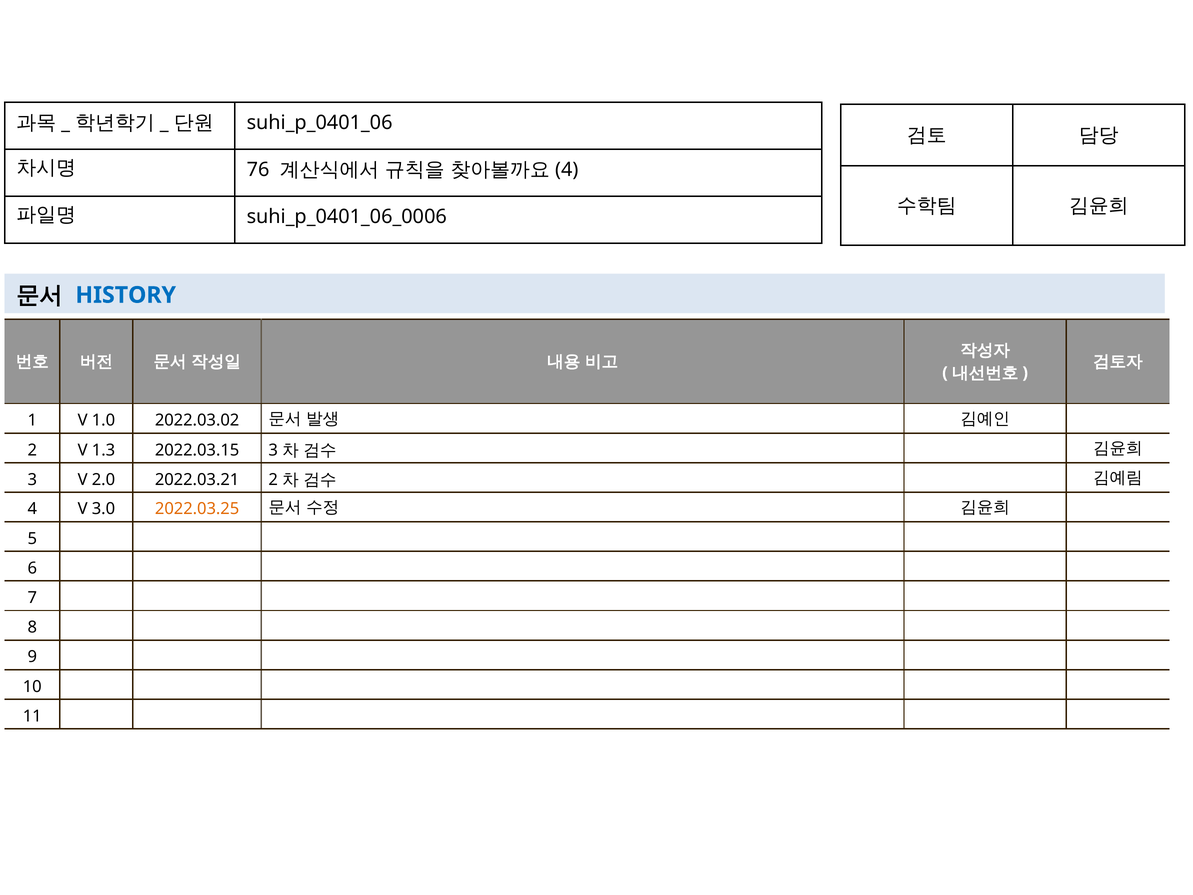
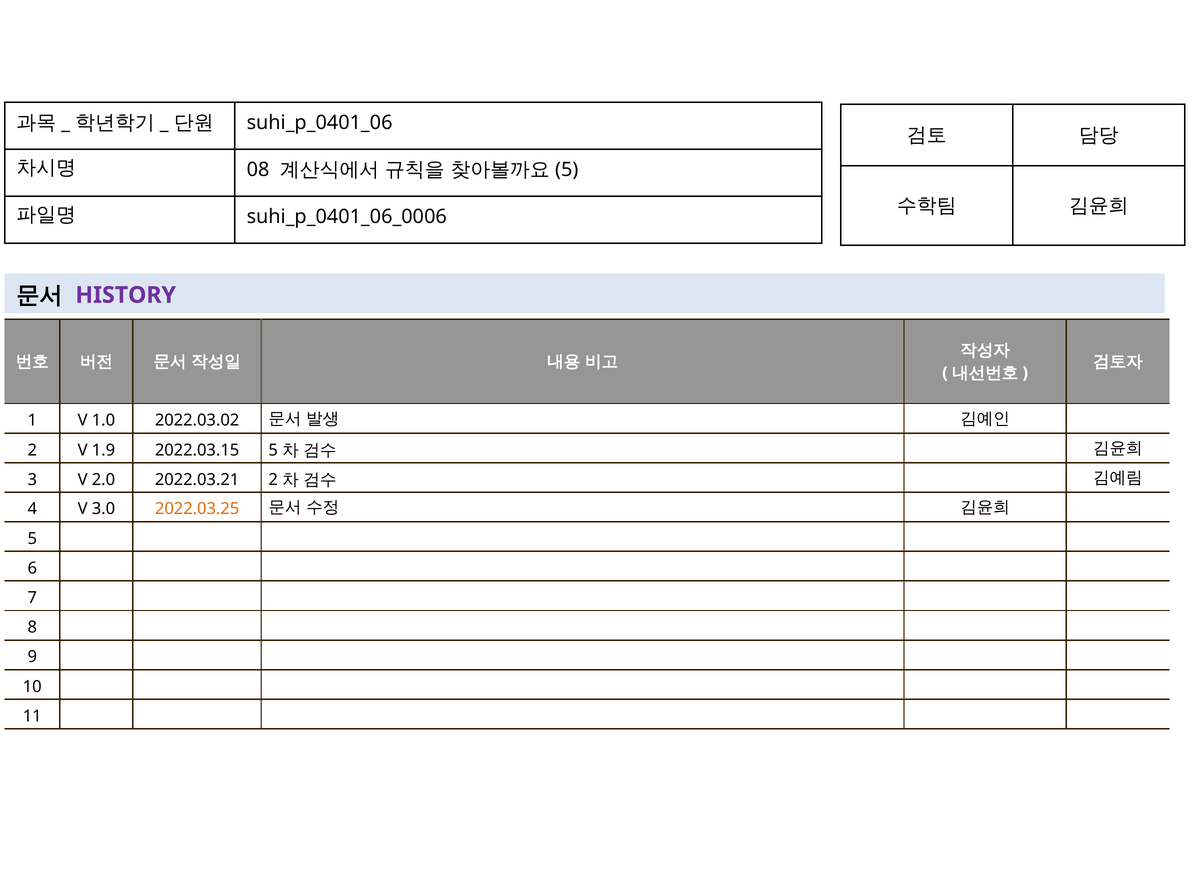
76: 76 -> 08 (258, 170)
4: 4 -> 5 (567, 170)
HISTORY colour: blue -> purple (126, 295)
1.3: 1.3 -> 1.9 (104, 450)
2022.03.15 3: 3 -> 5 (273, 450)
